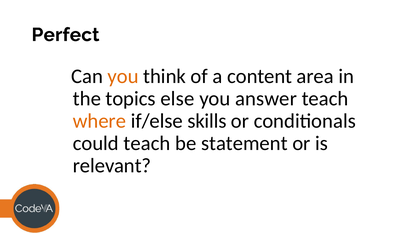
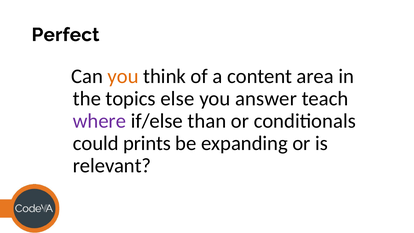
where colour: orange -> purple (99, 121)
skills: skills -> than (207, 121)
could teach: teach -> prints (147, 143)
statement: statement -> expanding (244, 143)
